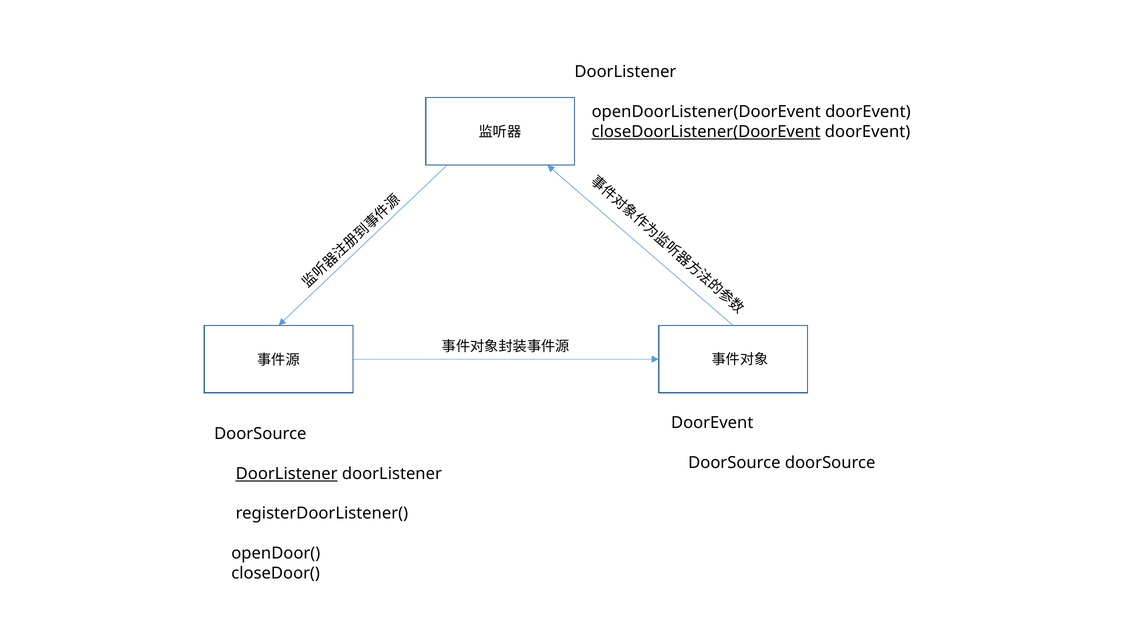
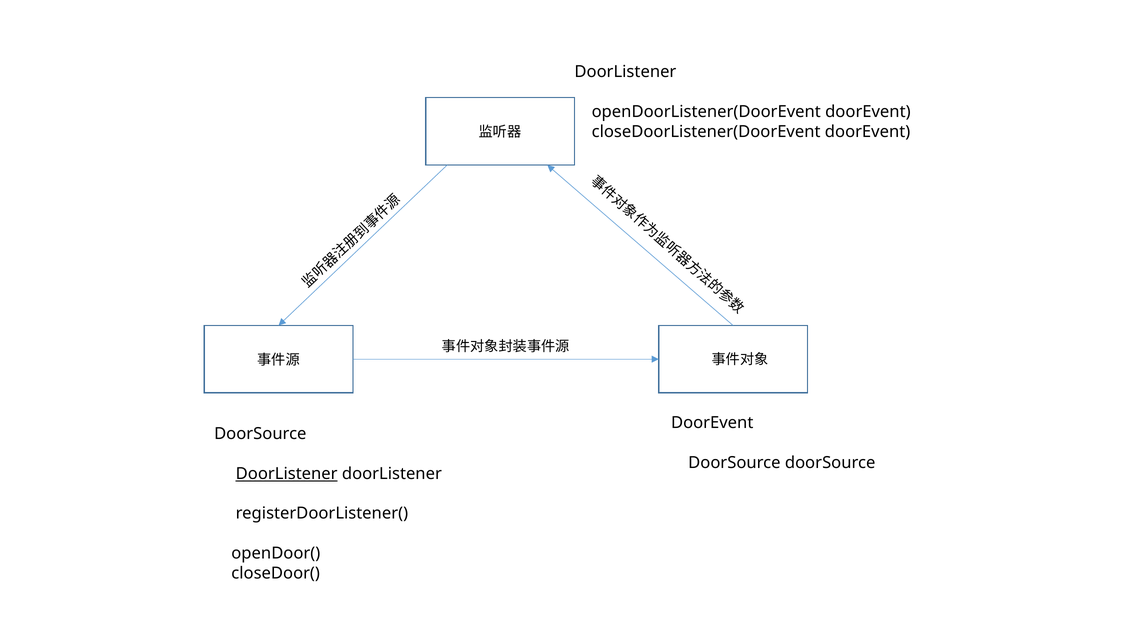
closeDoorListener(DoorEvent underline: present -> none (706, 132)
